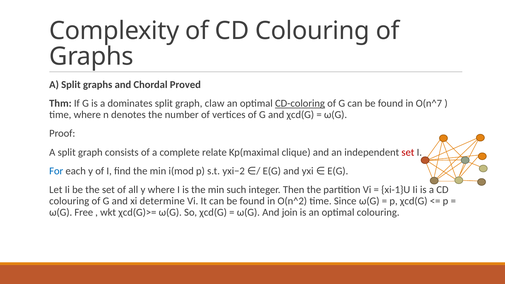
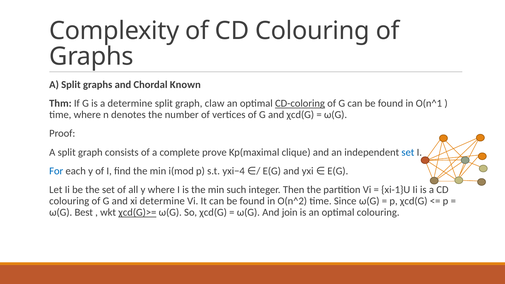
Proved: Proved -> Known (185, 85)
a dominates: dominates -> determine (130, 103)
O(n^7: O(n^7 -> O(n^1 (429, 103)
relate: relate -> prove (214, 152)
set colour: red -> blue (408, 152)
yxi−2: yxi−2 -> yxi−4 (234, 171)
Free: Free -> Best (84, 212)
χcd(G)>= underline: none -> present (137, 212)
